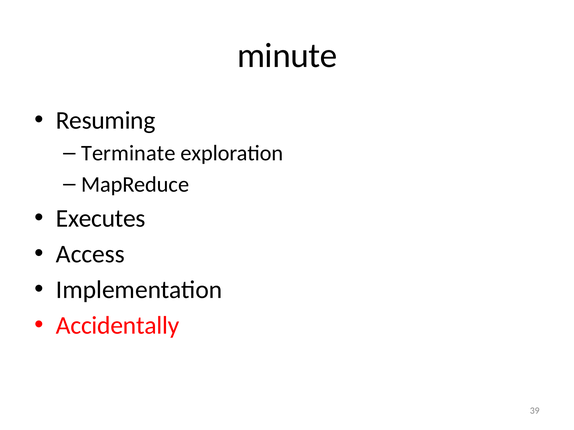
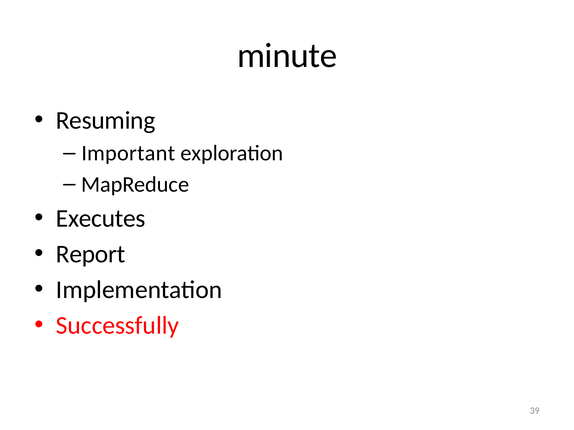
Terminate: Terminate -> Important (128, 153)
Access: Access -> Report (91, 254)
Accidentally: Accidentally -> Successfully (118, 326)
